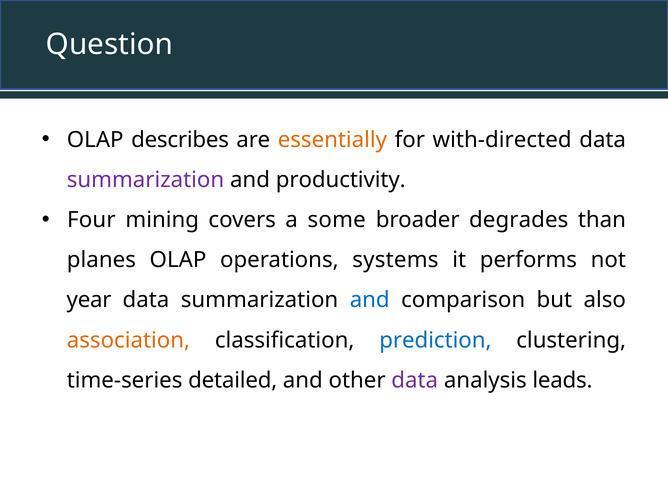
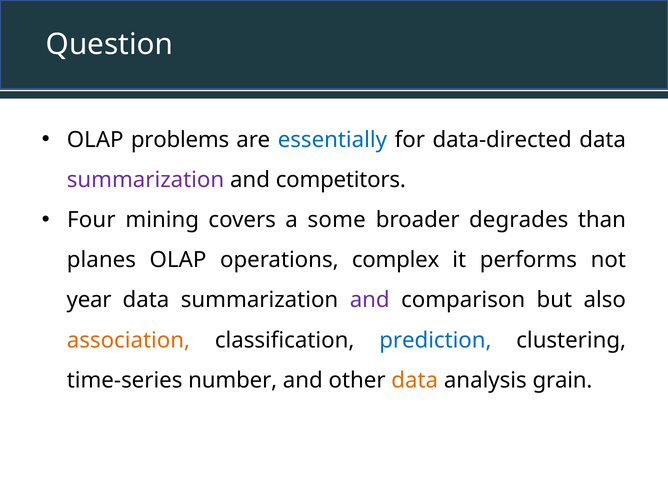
describes: describes -> problems (180, 140)
essentially colour: orange -> blue (332, 140)
with-directed: with-directed -> data-directed (502, 140)
productivity: productivity -> competitors (341, 180)
systems: systems -> complex (396, 260)
and colour: blue -> purple (370, 300)
detailed: detailed -> number (233, 380)
data colour: purple -> orange (415, 380)
leads: leads -> grain (562, 380)
